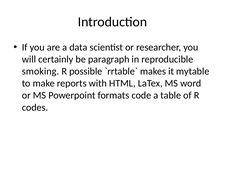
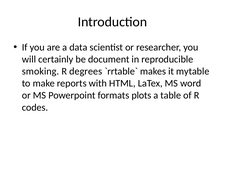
paragraph: paragraph -> document (109, 59)
possible: possible -> degrees (86, 71)
code: code -> plots (141, 95)
